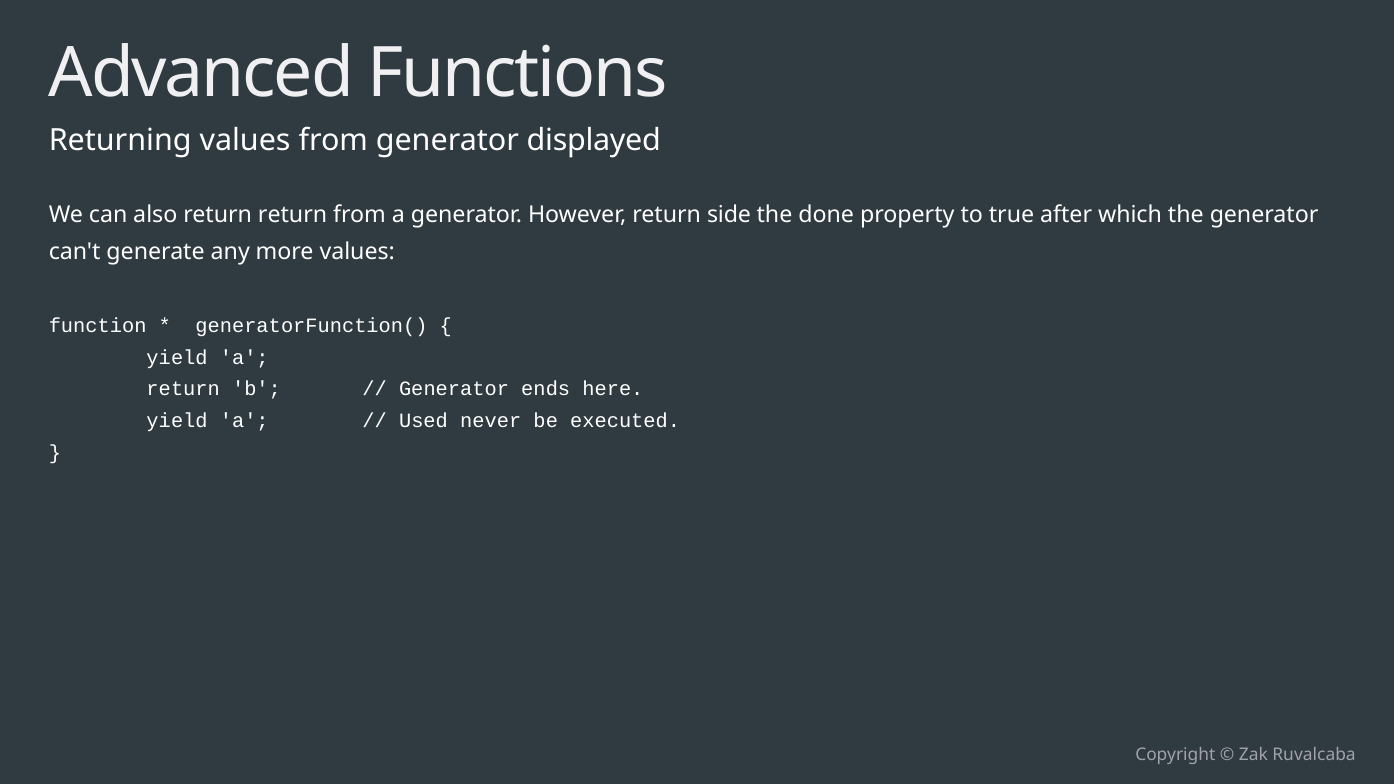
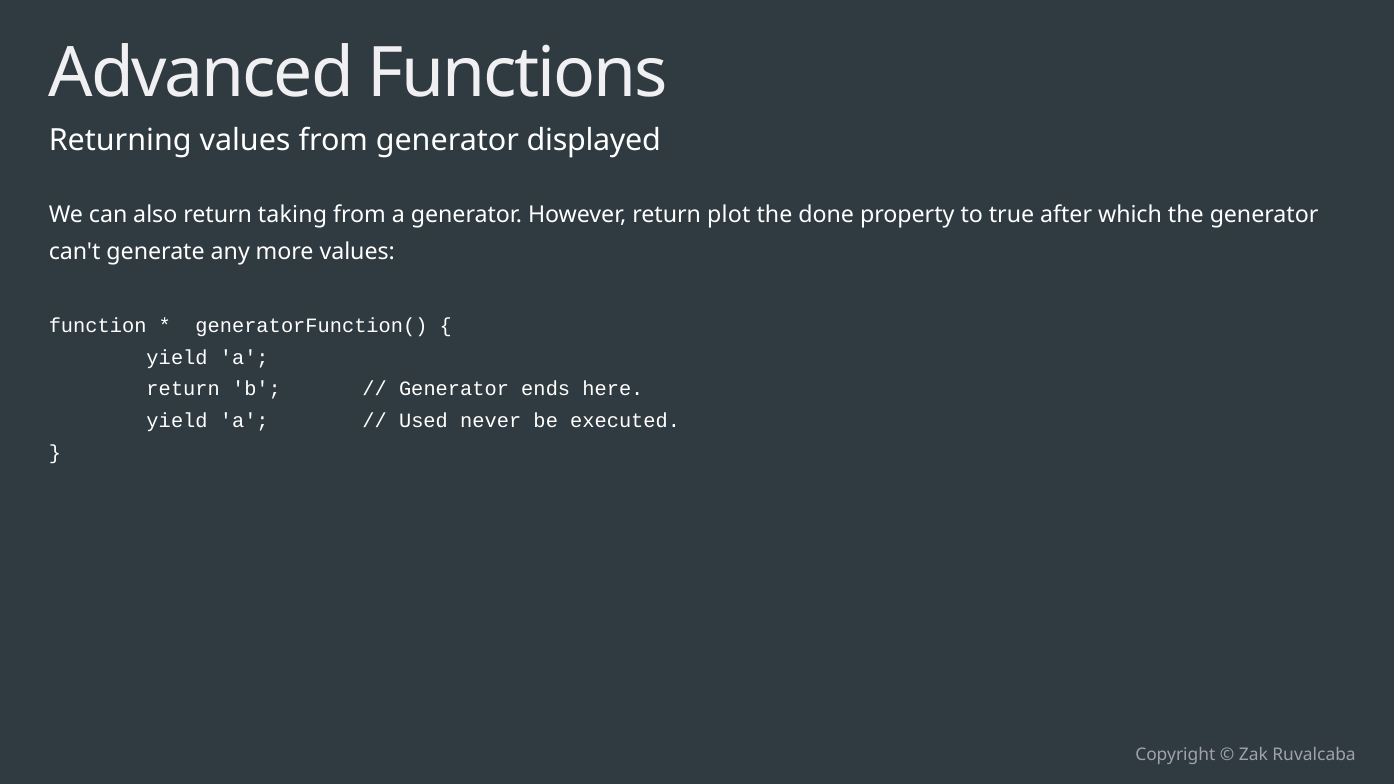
return return: return -> taking (292, 215)
side: side -> plot (729, 215)
